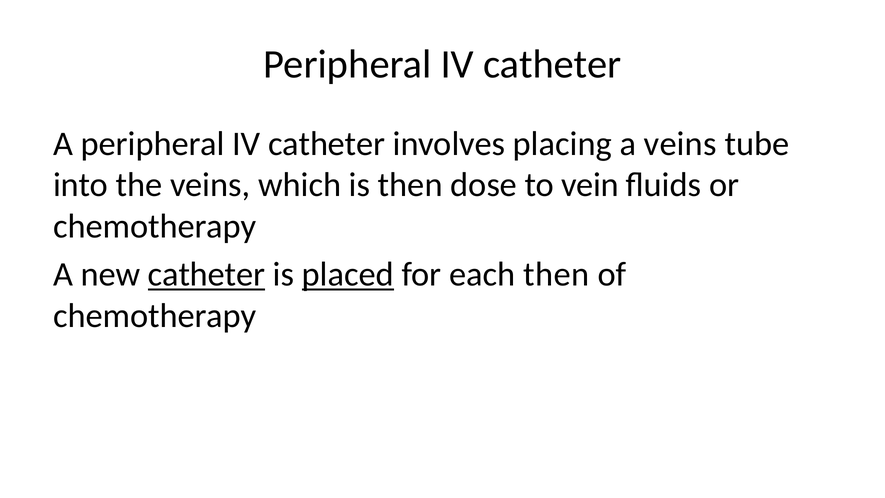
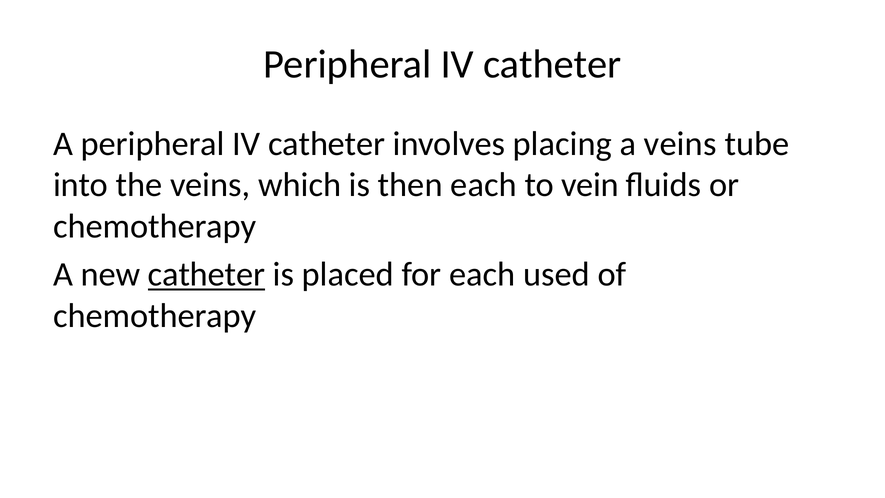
then dose: dose -> each (484, 185)
placed underline: present -> none (348, 275)
each then: then -> used (556, 275)
